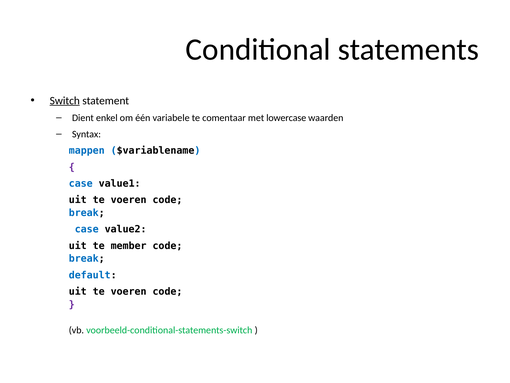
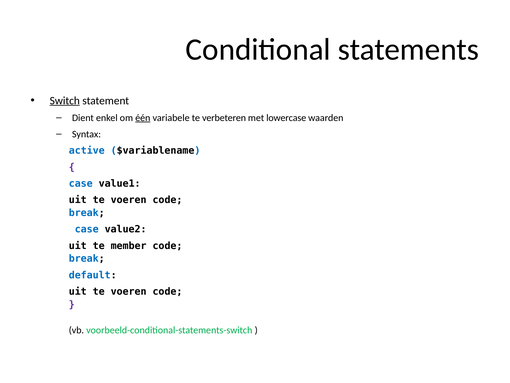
één underline: none -> present (143, 118)
comentaar: comentaar -> verbeteren (224, 118)
mappen: mappen -> active (87, 150)
